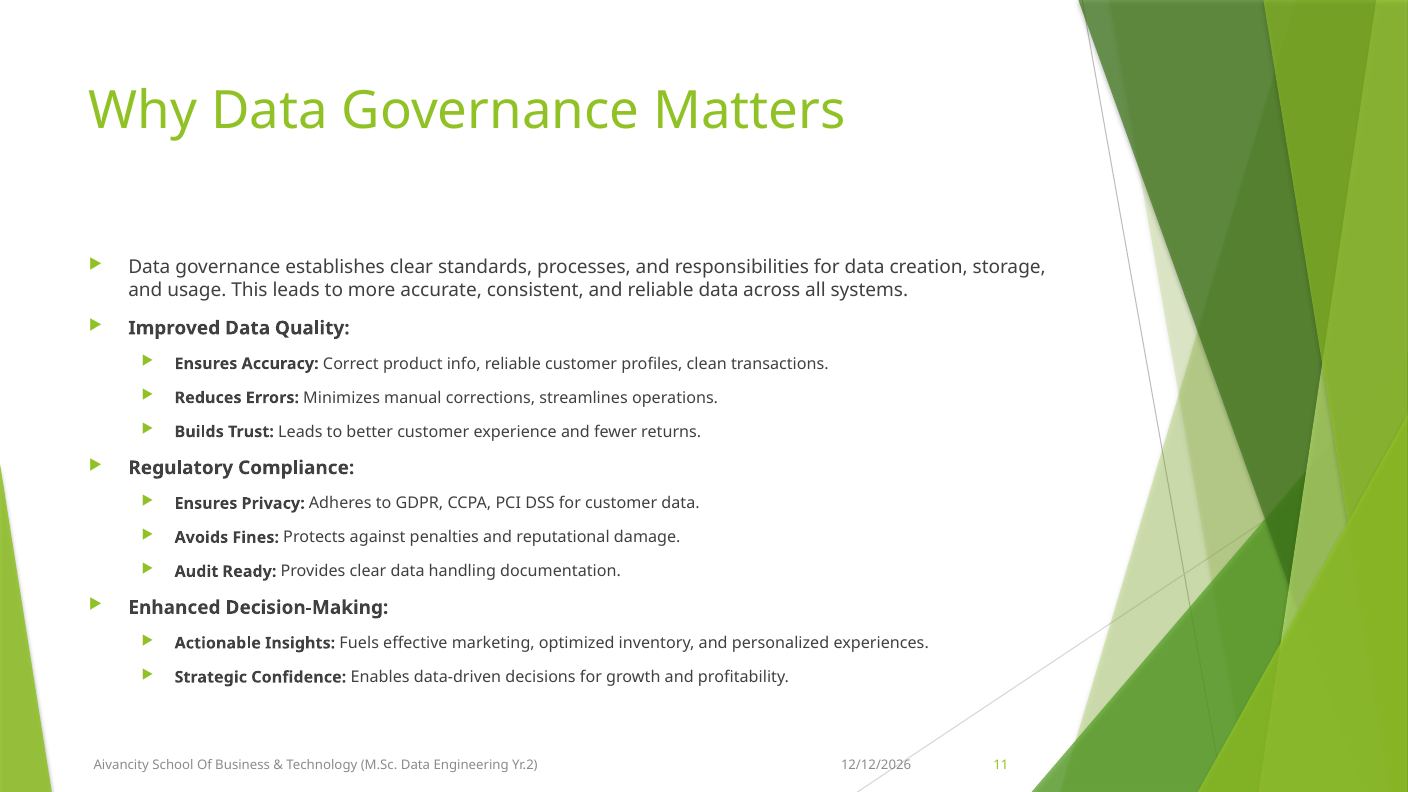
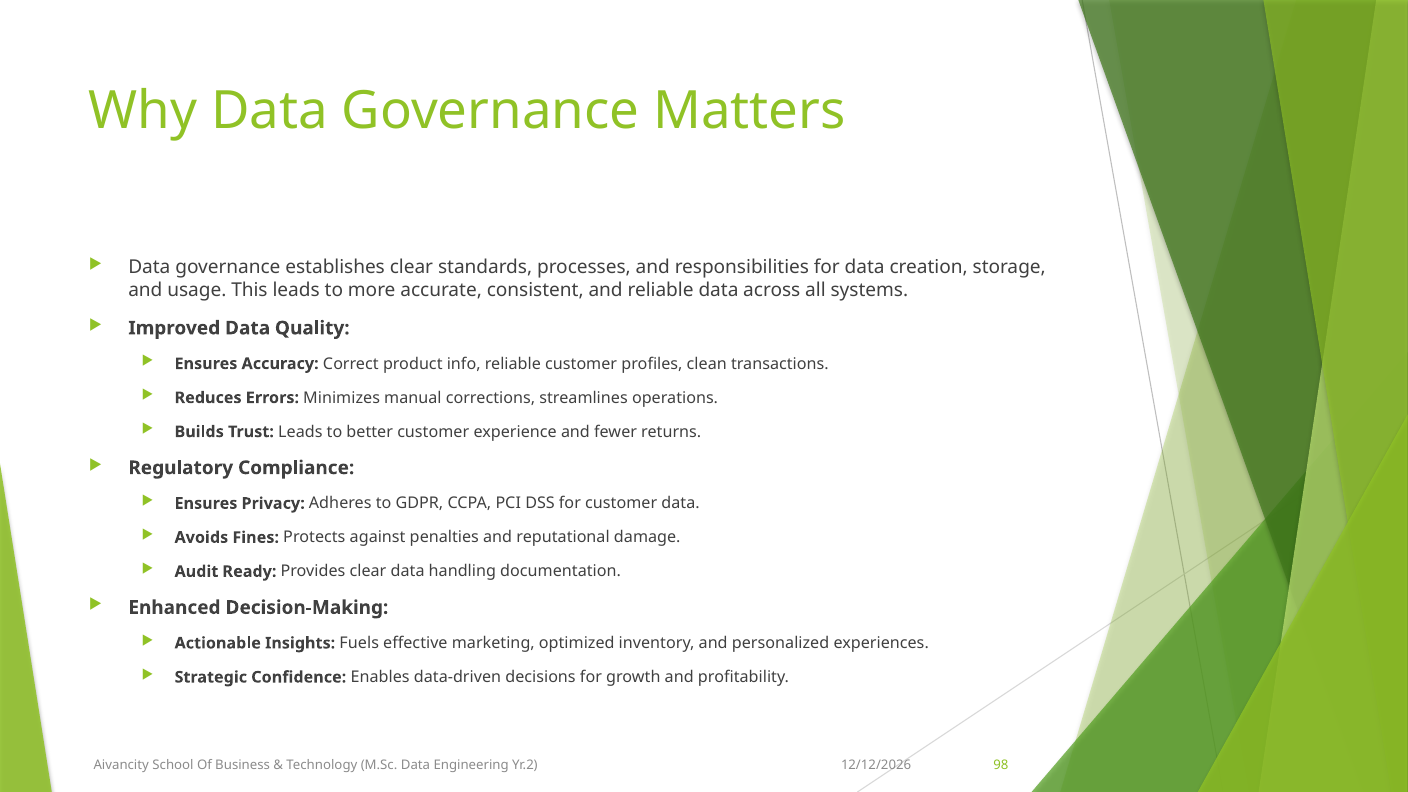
11: 11 -> 98 (1001, 765)
